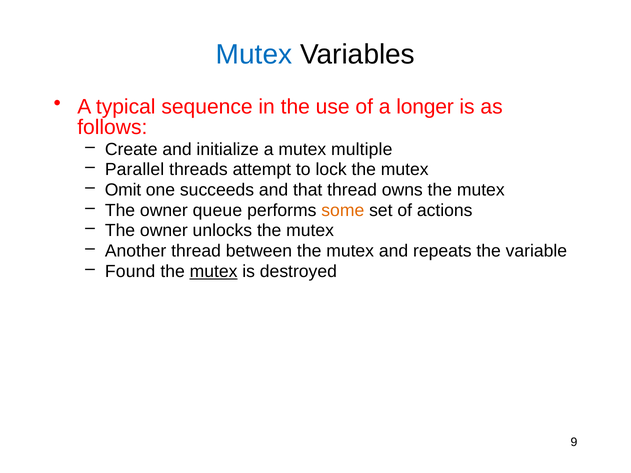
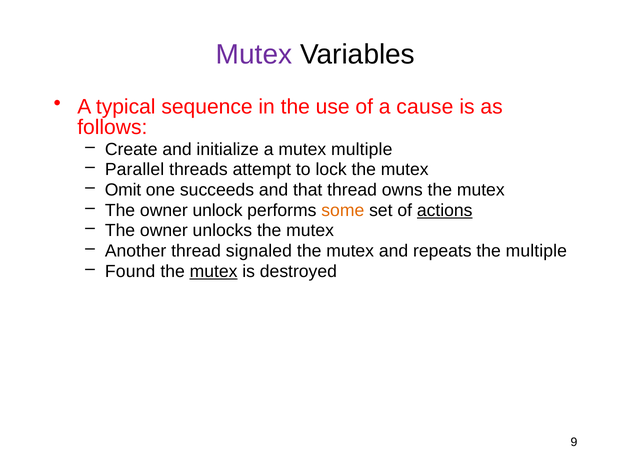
Mutex colour: blue -> purple (254, 55)
longer: longer -> cause (425, 107)
queue: queue -> unlock (218, 210)
actions underline: none -> present (445, 210)
between: between -> signaled (259, 251)
the variable: variable -> multiple (536, 251)
